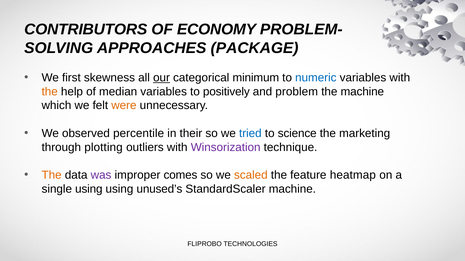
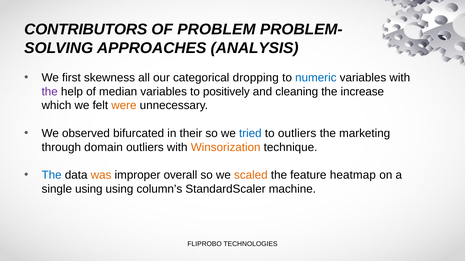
ECONOMY: ECONOMY -> PROBLEM (216, 30)
PACKAGE: PACKAGE -> ANALYSIS (255, 48)
our underline: present -> none (162, 78)
minimum: minimum -> dropping (256, 78)
the colour: orange -> purple (50, 92)
problem: problem -> cleaning (297, 92)
the machine: machine -> increase (362, 92)
percentile: percentile -> bifurcated (139, 134)
to science: science -> outliers (297, 134)
plotting: plotting -> domain (104, 148)
Winsorization colour: purple -> orange (226, 148)
The colour: orange -> blue (52, 175)
was colour: purple -> orange (101, 175)
comes: comes -> overall (180, 175)
unused’s: unused’s -> column’s (159, 189)
